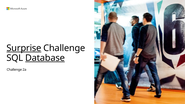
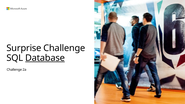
Surprise underline: present -> none (24, 48)
